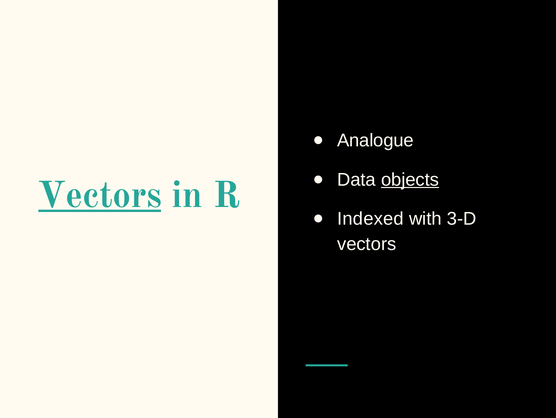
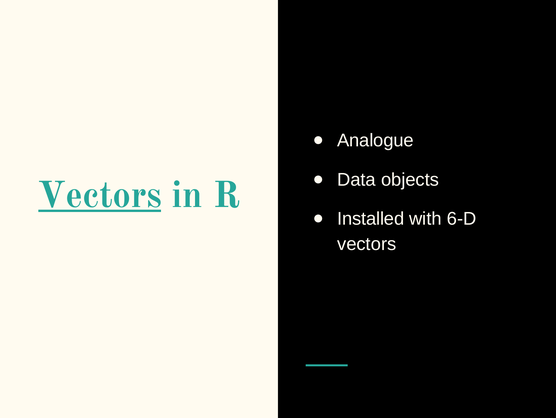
objects underline: present -> none (410, 179)
Indexed: Indexed -> Installed (371, 218)
3-D: 3-D -> 6-D (462, 218)
